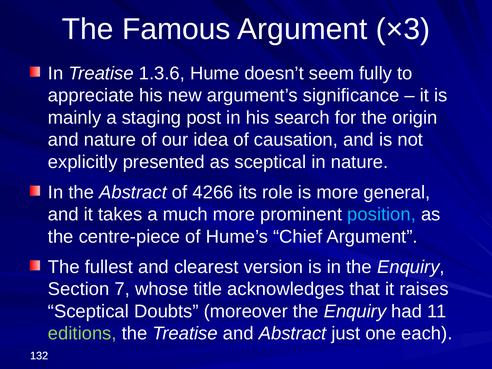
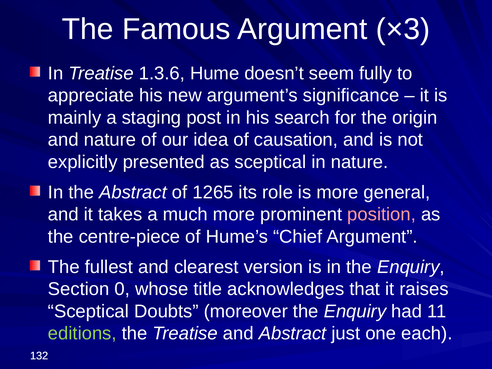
4266: 4266 -> 1265 (213, 192)
position colour: light blue -> pink (382, 215)
7: 7 -> 0 (122, 289)
